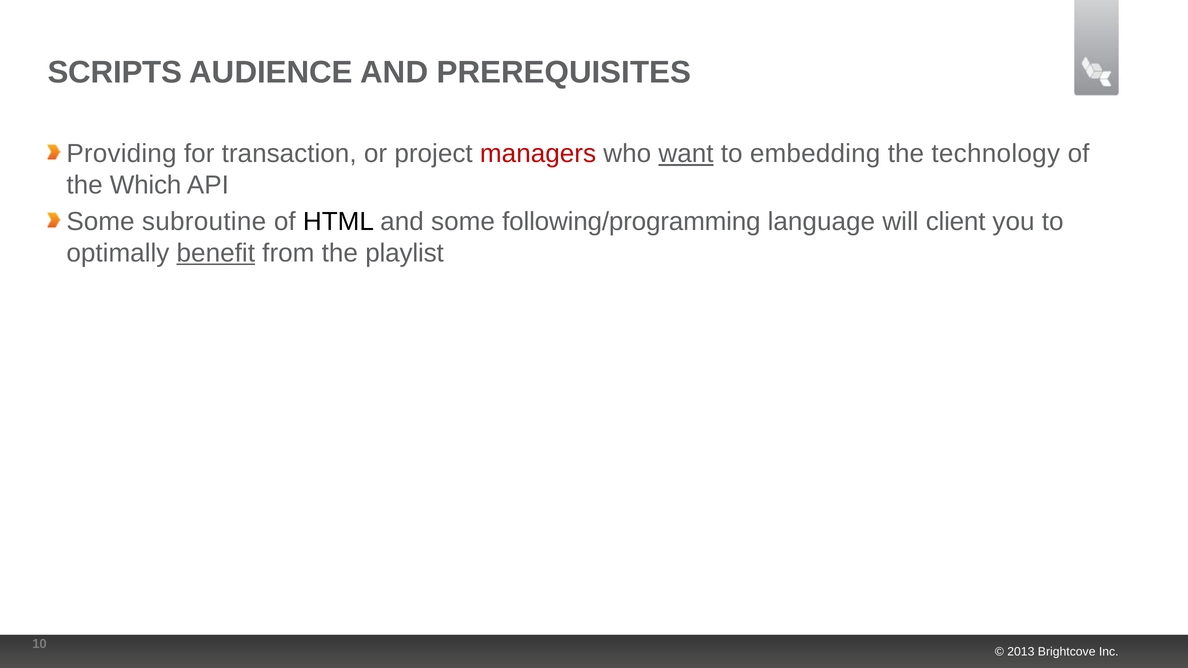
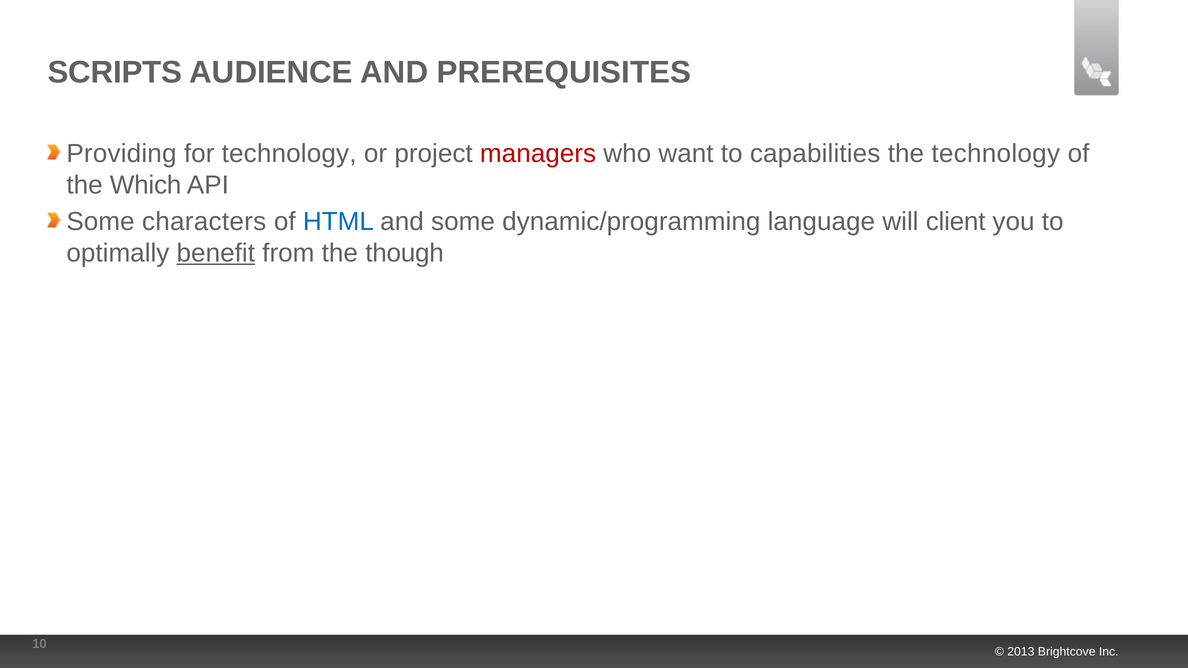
for transaction: transaction -> technology (289, 154)
want underline: present -> none (686, 154)
embedding: embedding -> capabilities (815, 154)
subroutine: subroutine -> characters (204, 222)
HTML colour: black -> blue (338, 222)
following/programming: following/programming -> dynamic/programming (631, 222)
playlist: playlist -> though (405, 253)
